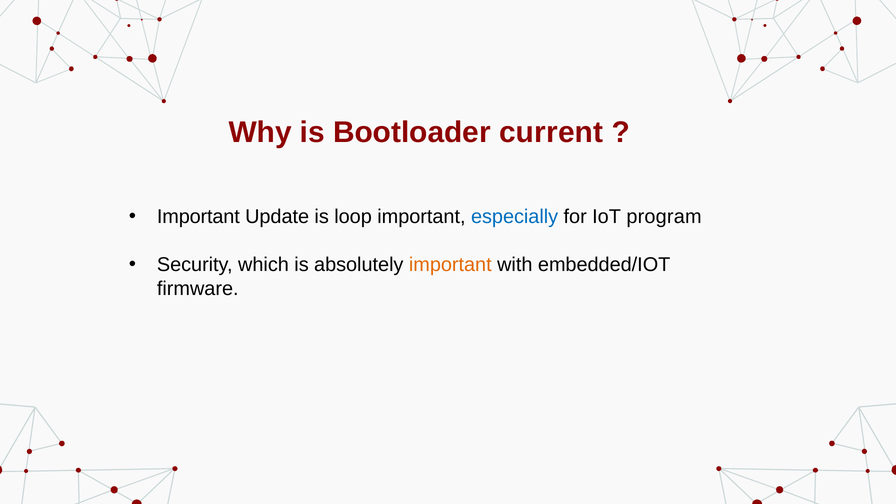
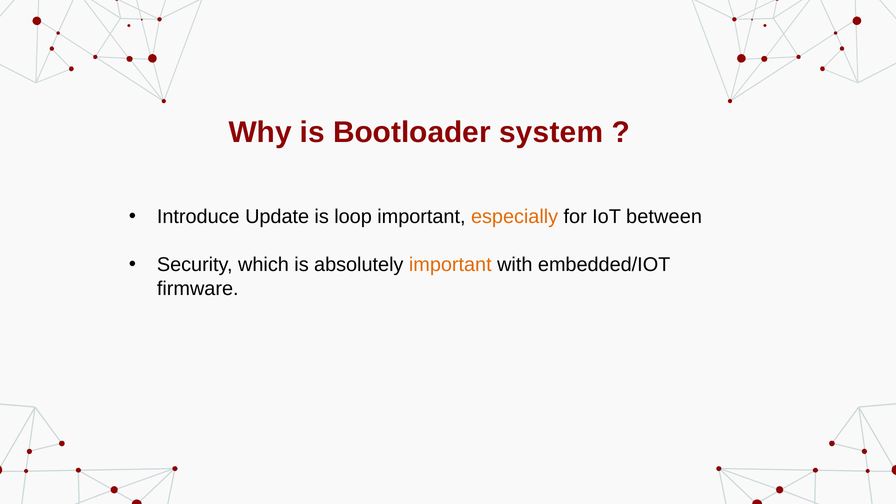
current: current -> system (551, 132)
Important: Important -> Introduce (198, 217)
especially colour: blue -> orange (515, 217)
program: program -> between (664, 217)
